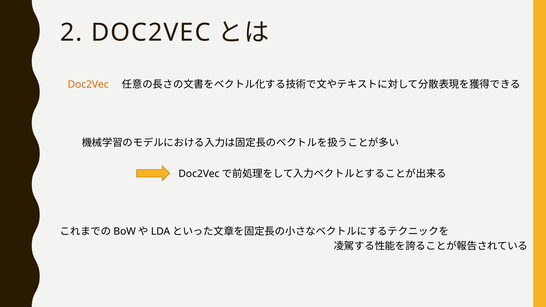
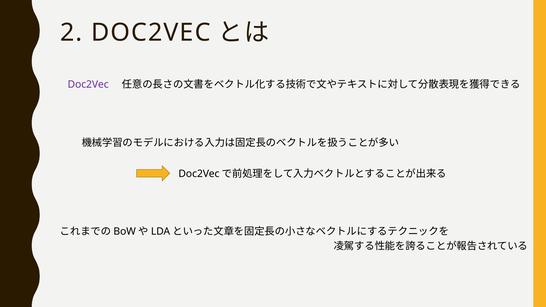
Doc2Vec colour: orange -> purple (88, 84)
